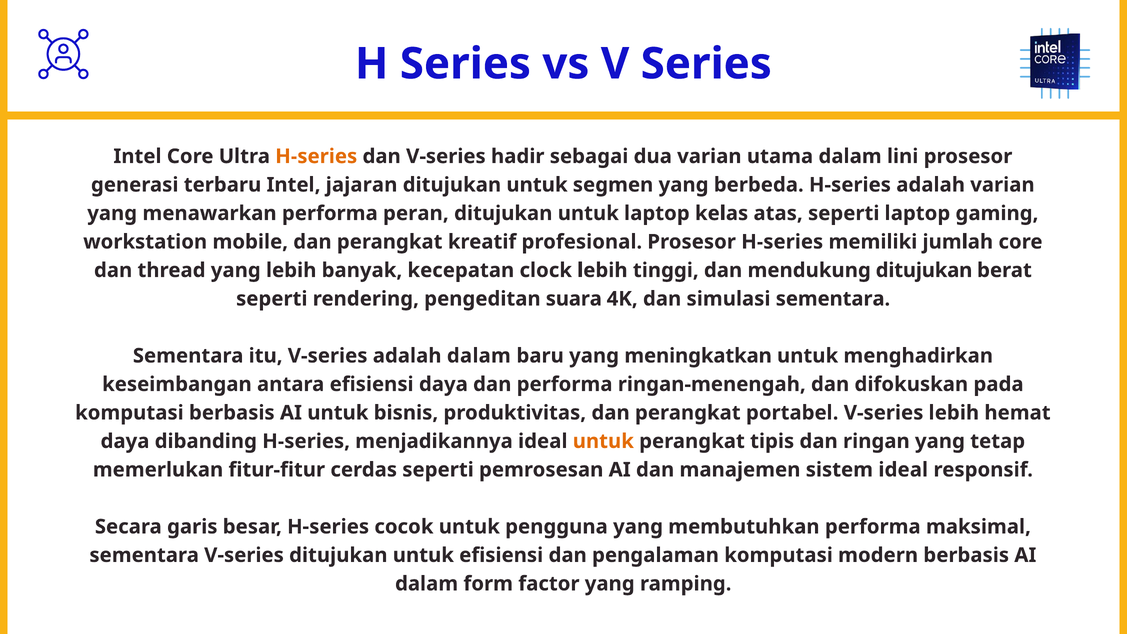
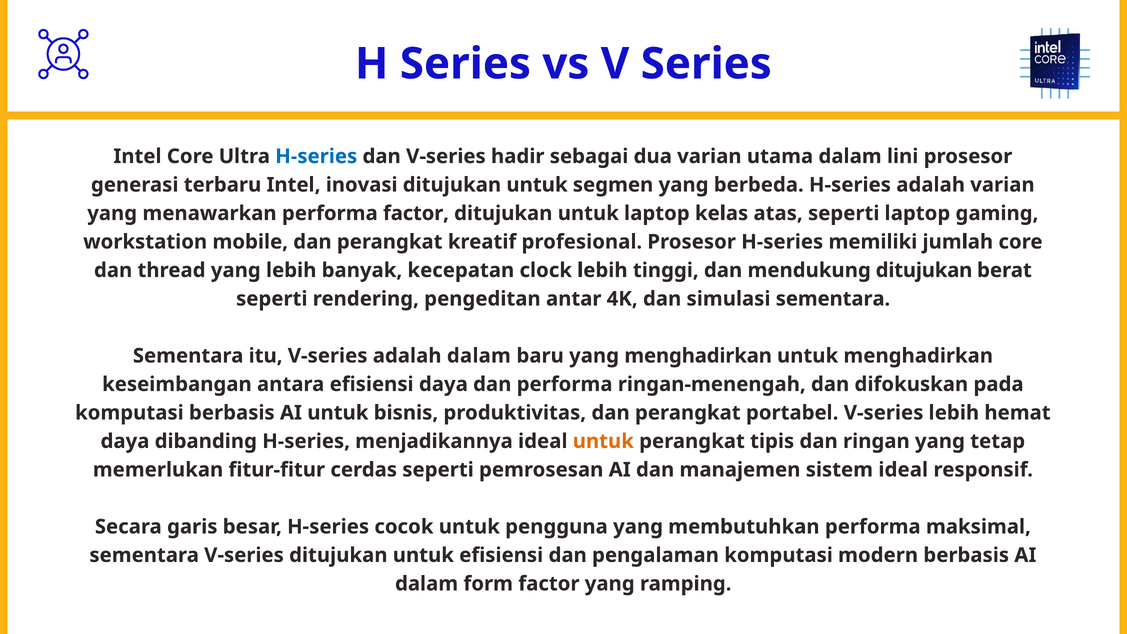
H-series colour: orange -> blue (316, 156)
jajaran: jajaran -> inovasi (362, 185)
performa peran: peran -> factor (416, 213)
suara: suara -> antar (574, 299)
yang meningkatkan: meningkatkan -> menghadirkan (698, 356)
